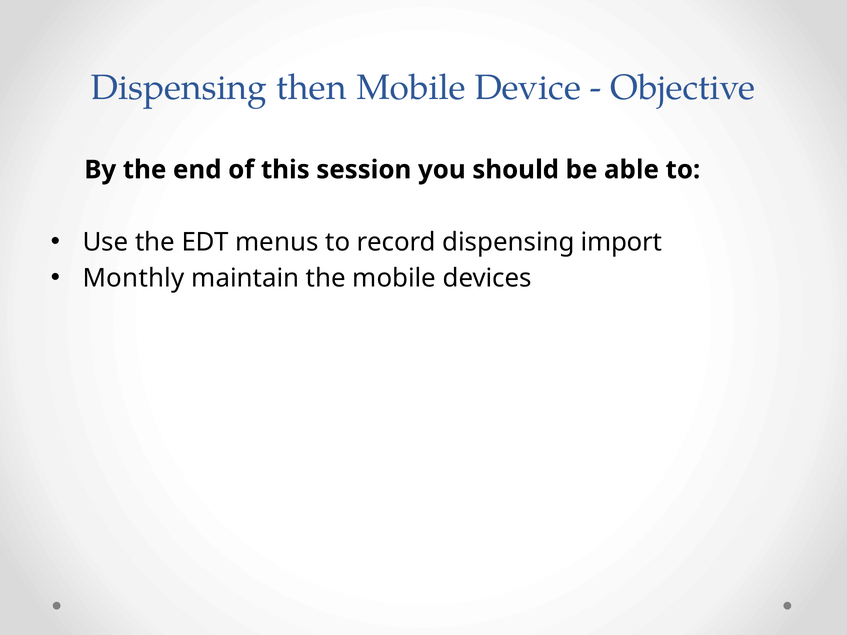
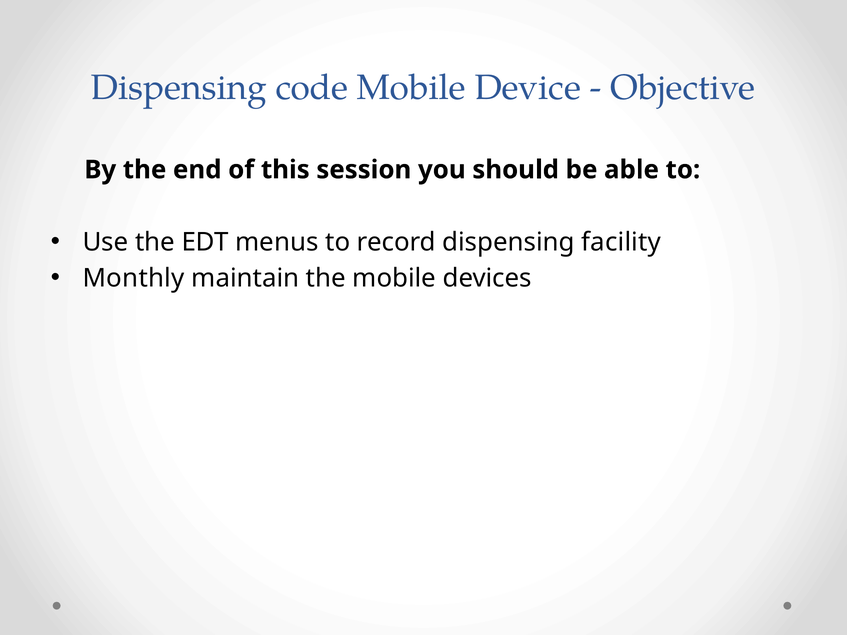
then: then -> code (312, 88)
import: import -> facility (621, 242)
